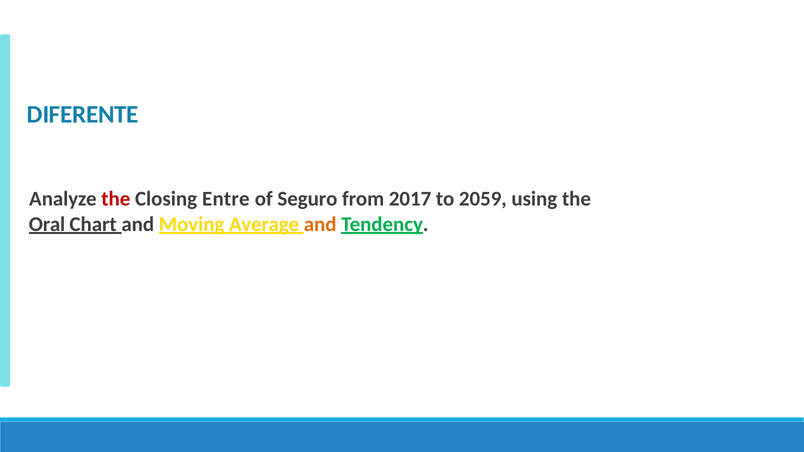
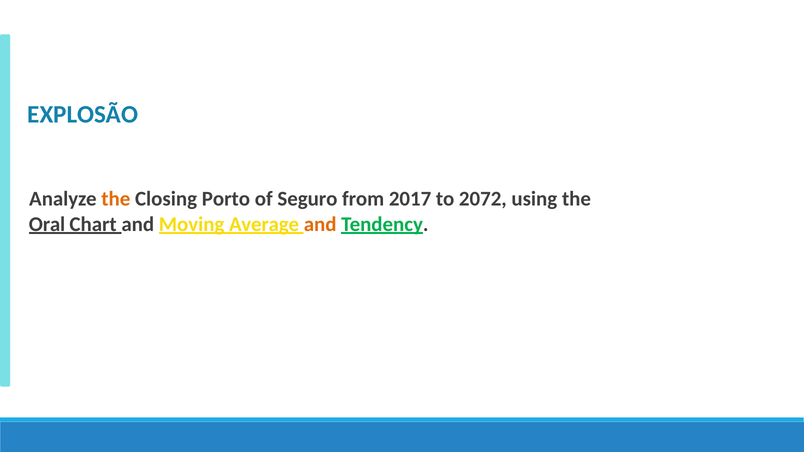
DIFERENTE: DIFERENTE -> EXPLOSÃO (83, 114)
the colour: red -> orange (116, 199)
Entre: Entre -> Porto (226, 199)
2059: 2059 -> 2072 (483, 199)
